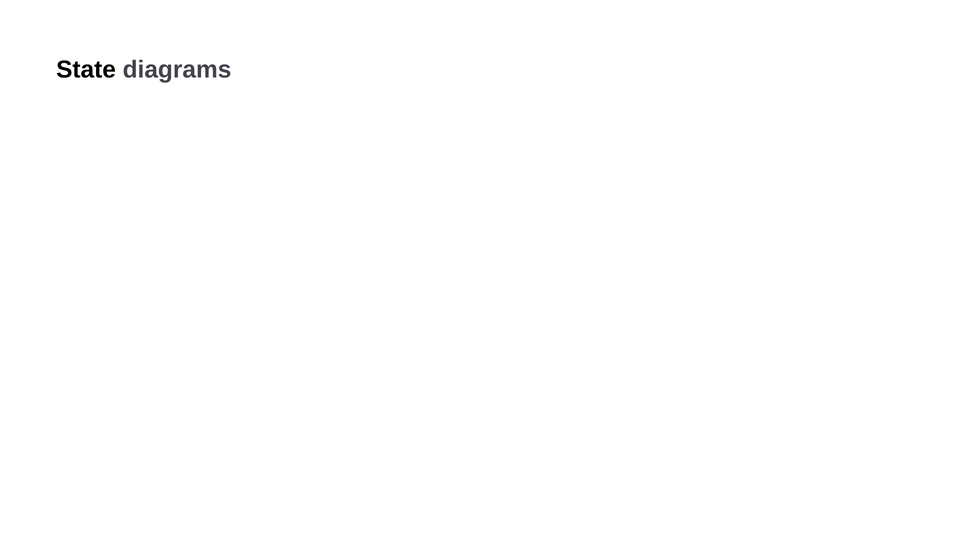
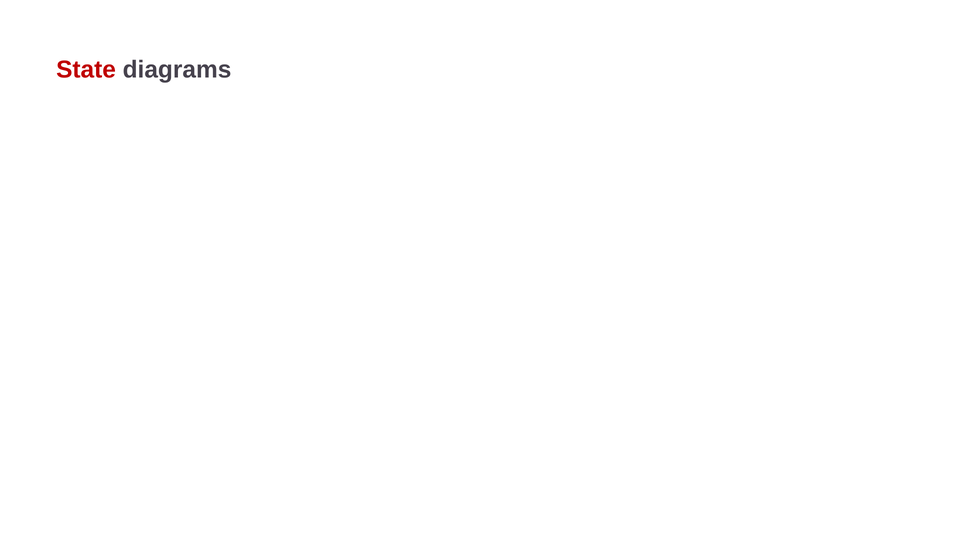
State colour: black -> red (86, 70)
